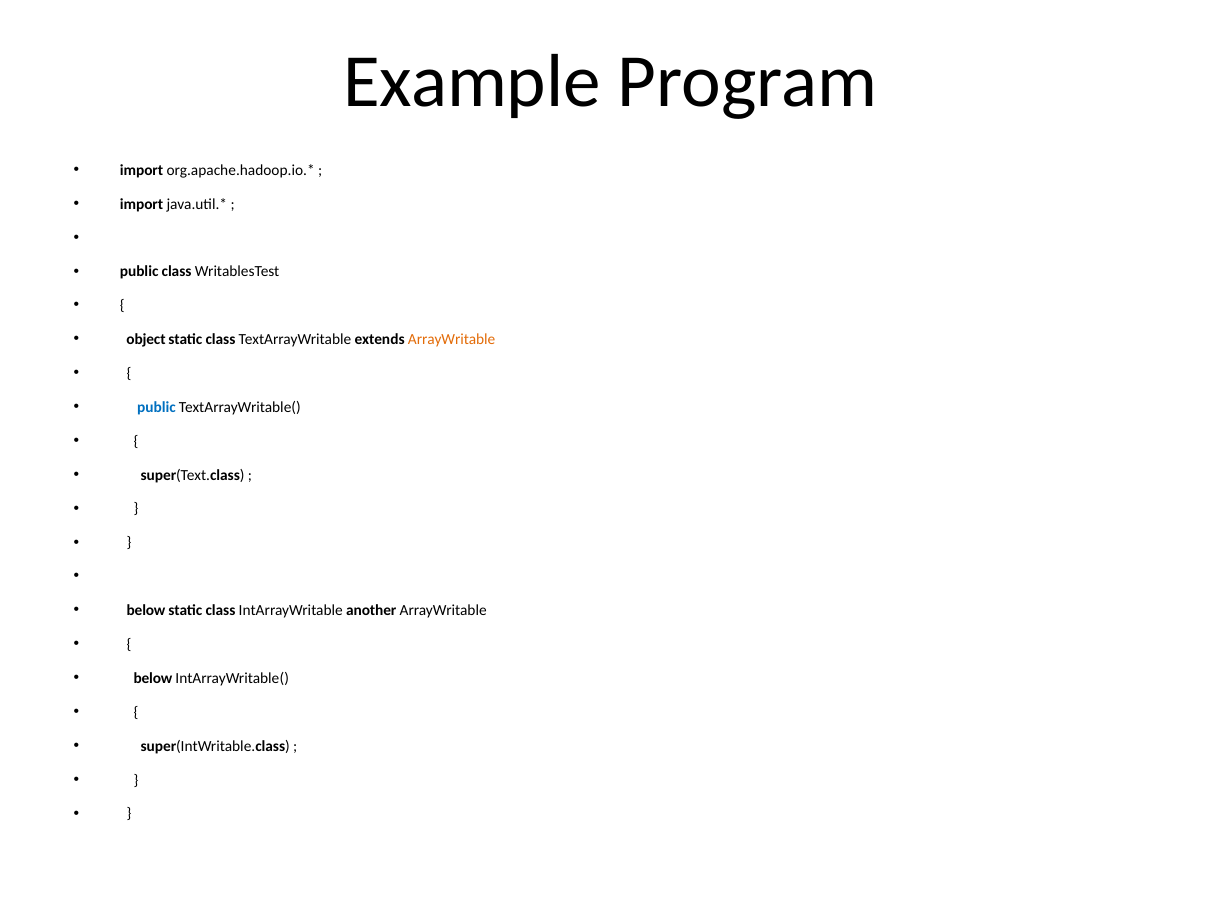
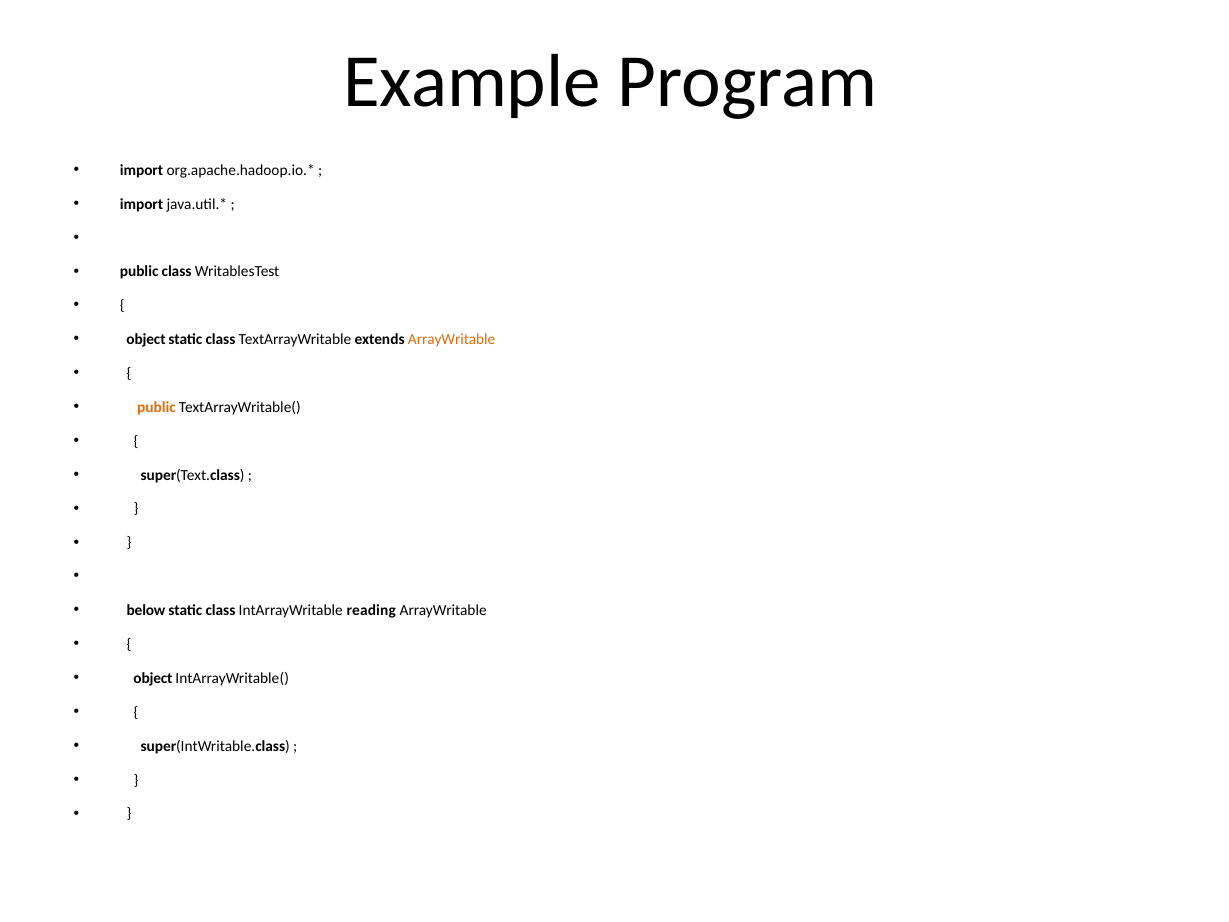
public colour: blue -> orange (156, 407)
another: another -> reading (371, 610)
below: below -> object (153, 678)
